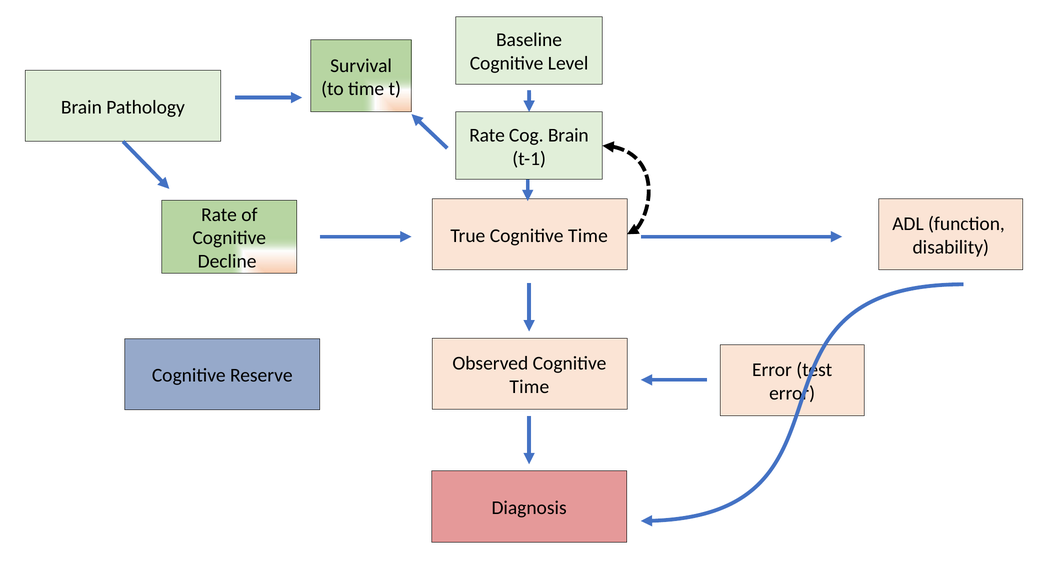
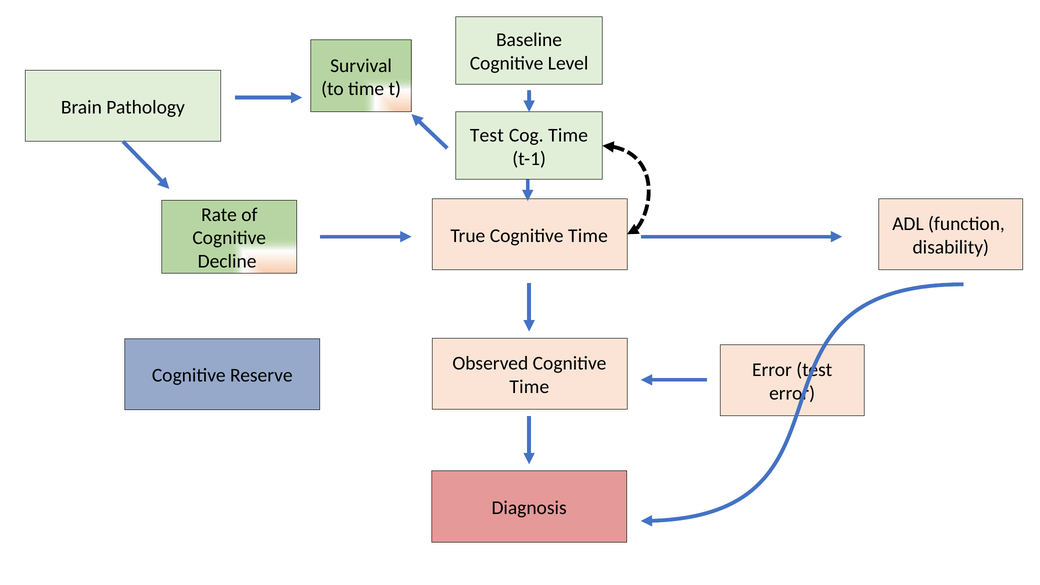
Rate: Rate -> Test (487, 135)
Cog Brain: Brain -> Time (568, 135)
